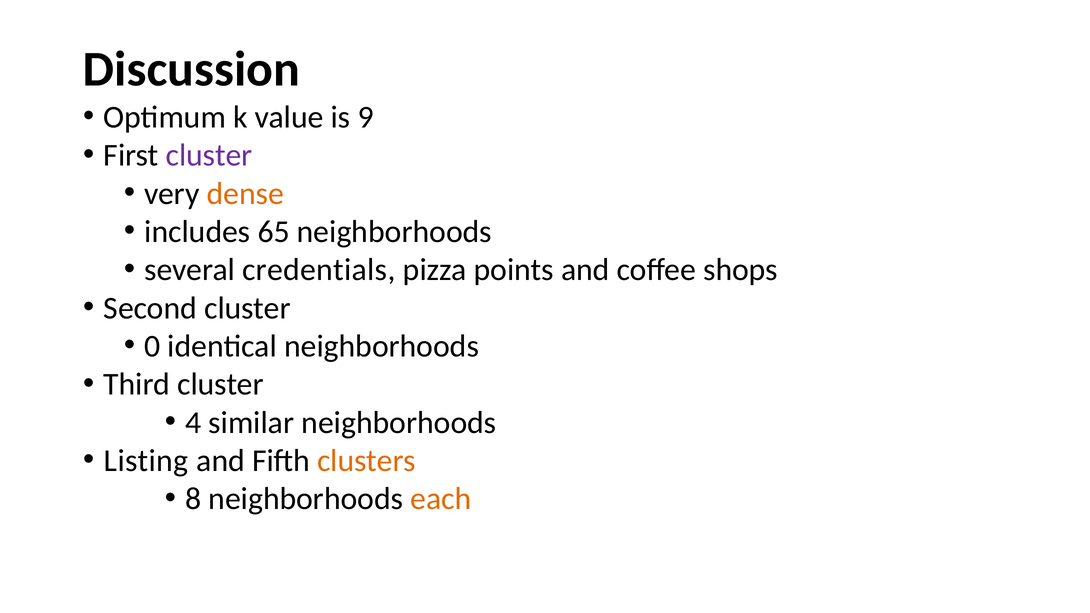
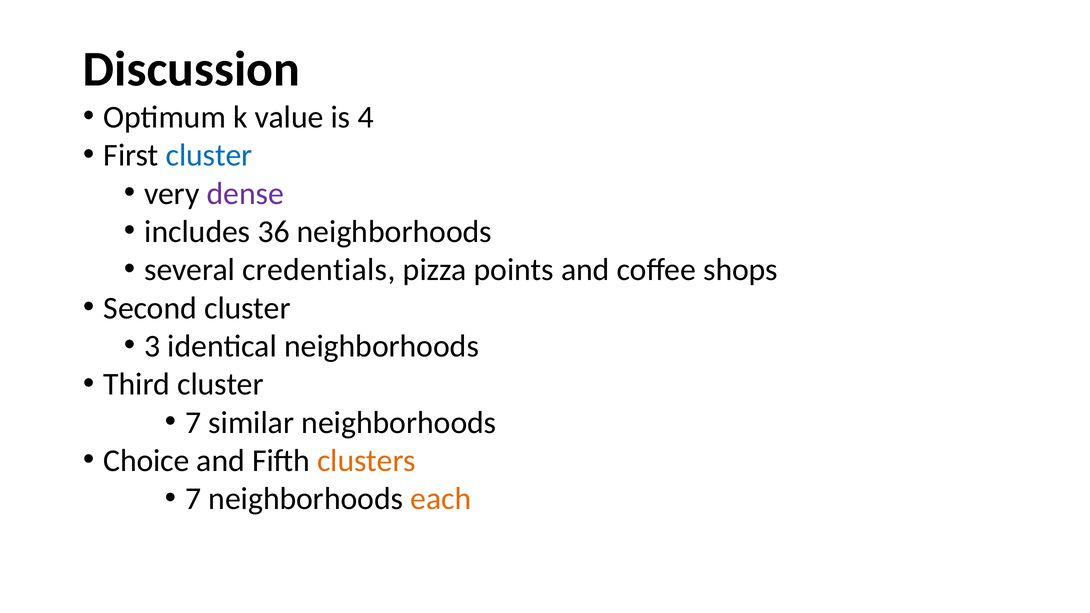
9: 9 -> 4 (366, 117)
cluster colour: purple -> blue (209, 155)
dense colour: orange -> purple (245, 194)
65: 65 -> 36 (274, 232)
0: 0 -> 3 (152, 346)
4: 4 -> 7 (193, 423)
Listing: Listing -> Choice (146, 461)
8: 8 -> 7 (193, 499)
